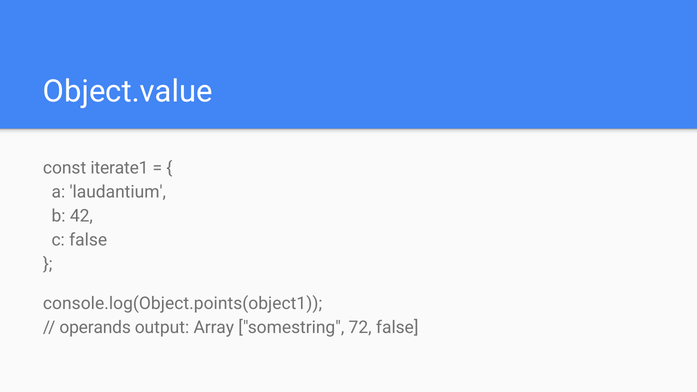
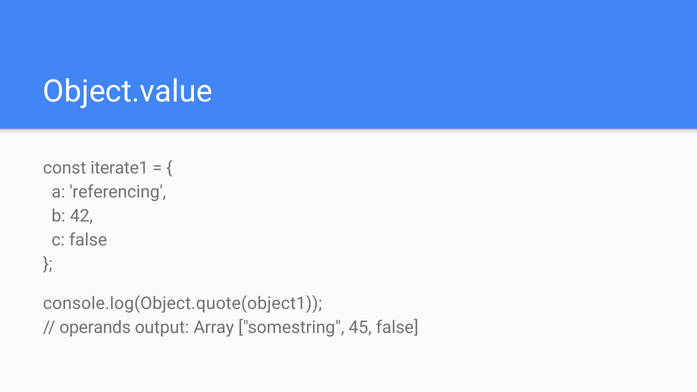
laudantium: laudantium -> referencing (118, 192)
console.log(Object.points(object1: console.log(Object.points(object1 -> console.log(Object.quote(object1 (183, 304)
72: 72 -> 45 (360, 328)
